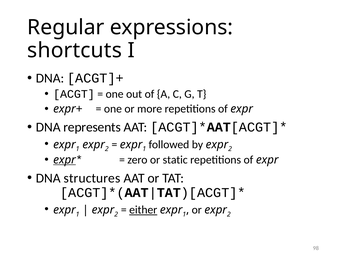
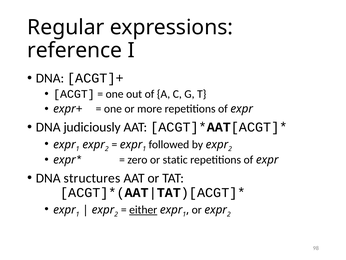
shortcuts: shortcuts -> reference (75, 50)
represents: represents -> judiciously (92, 127)
expr underline: present -> none (64, 159)
